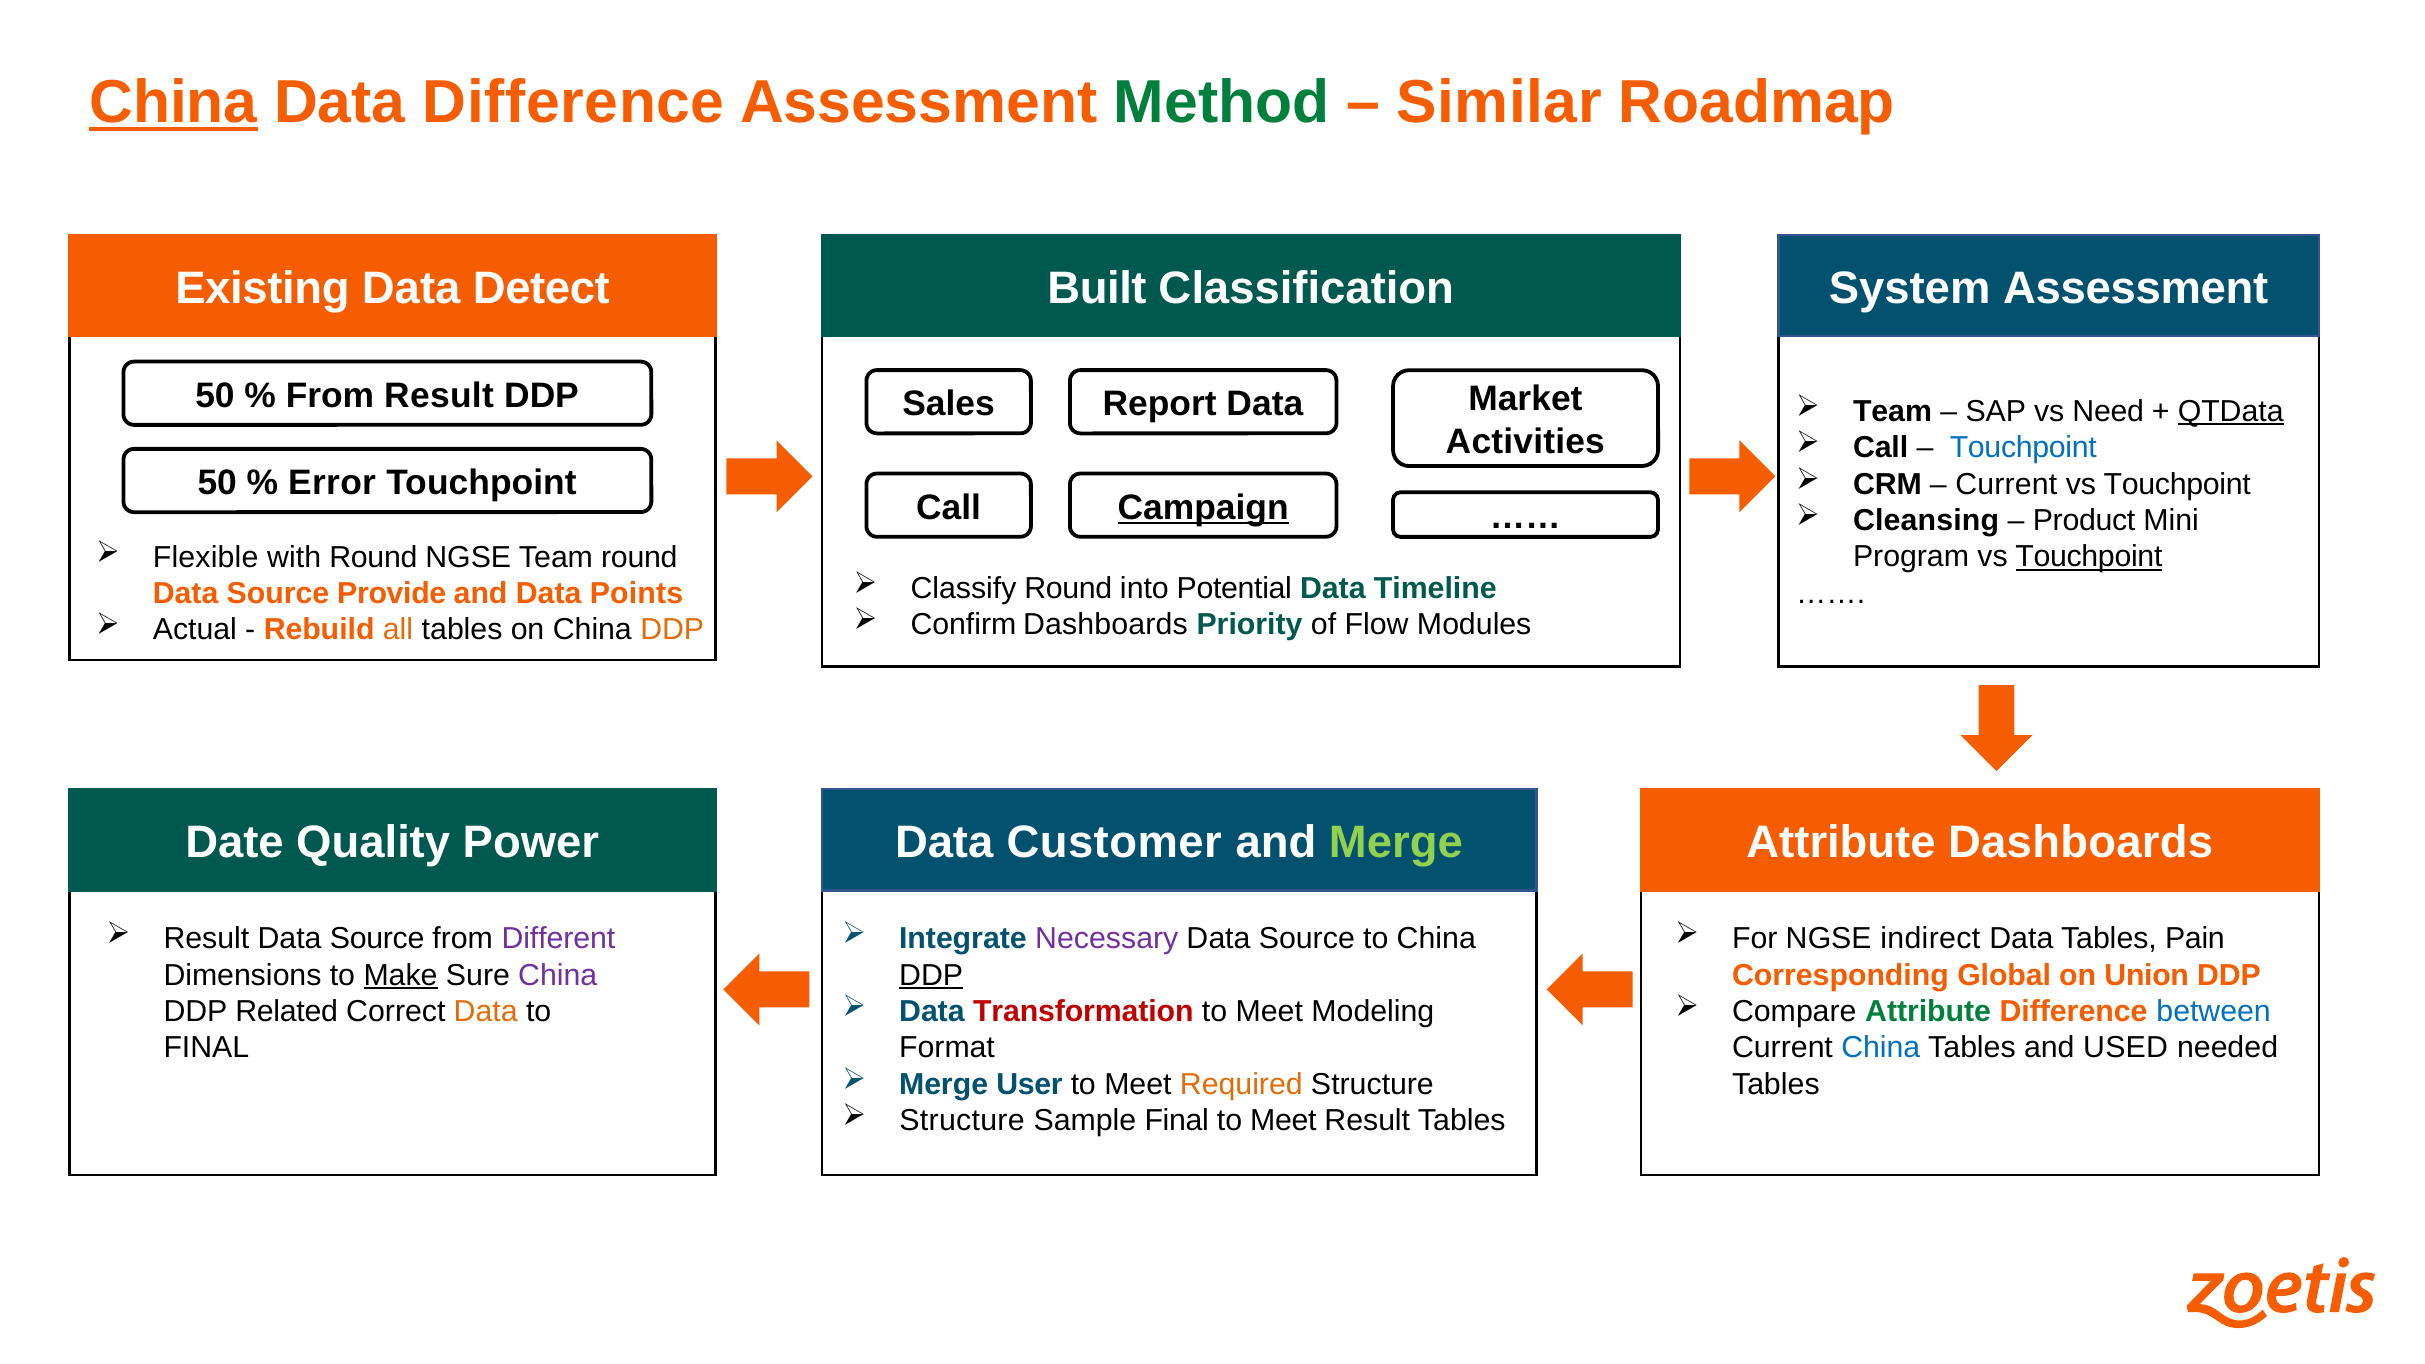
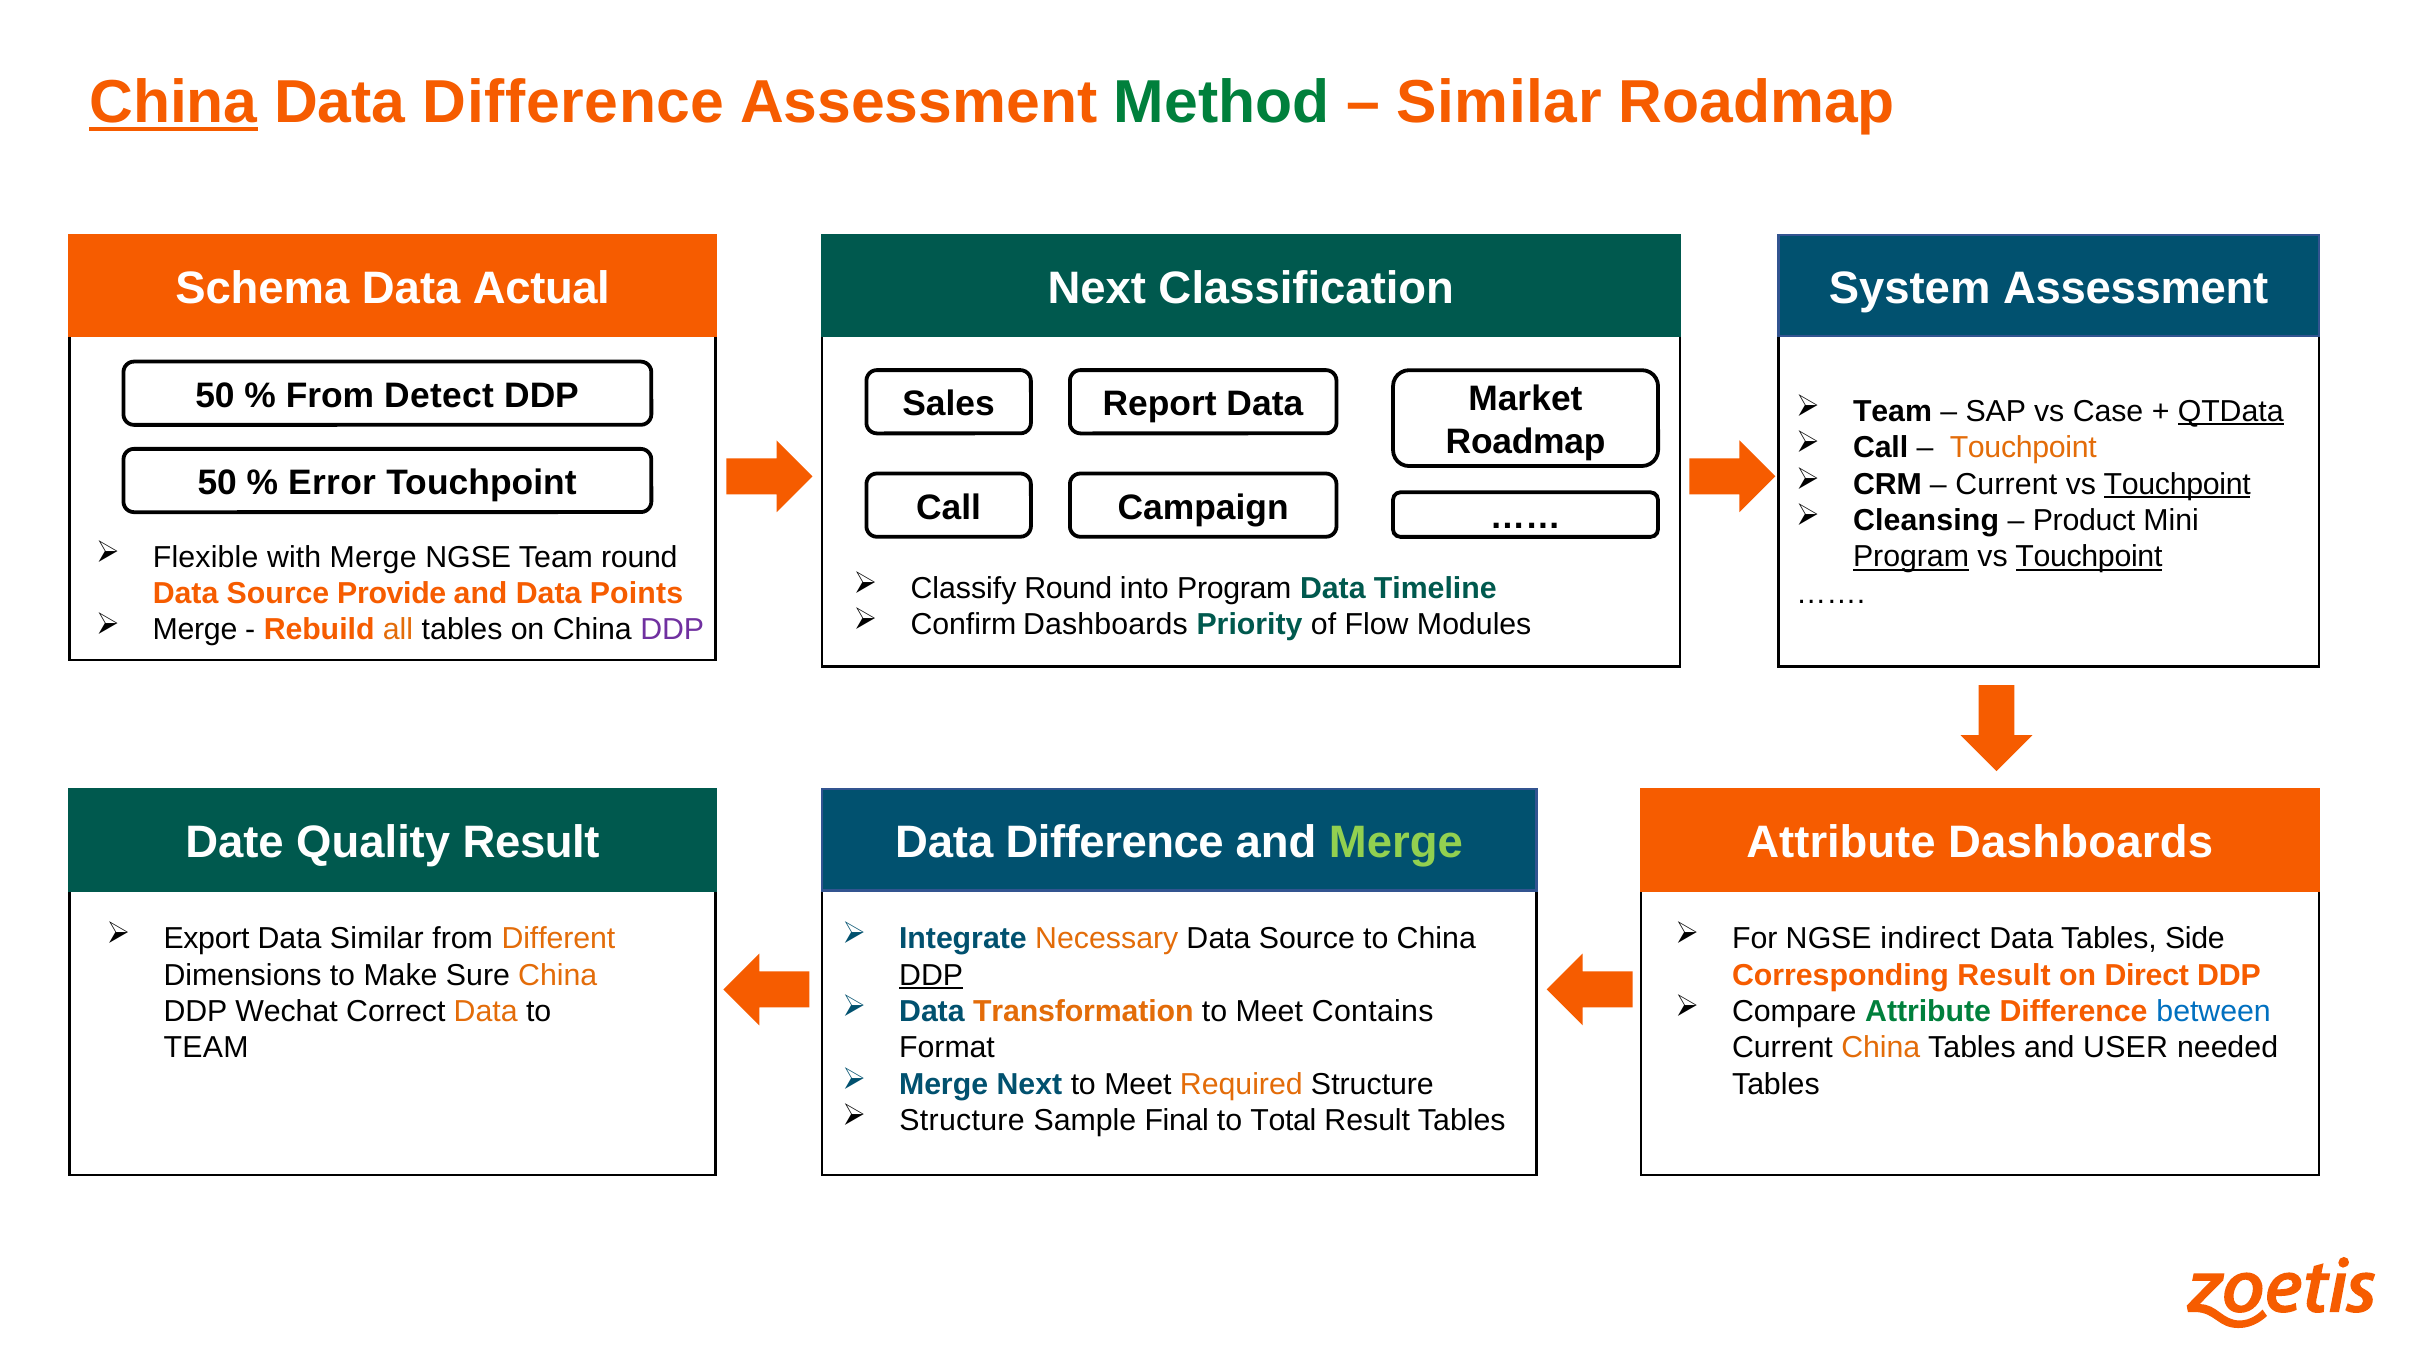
Existing: Existing -> Schema (262, 289)
Detect: Detect -> Actual (541, 289)
Built: Built -> Next (1097, 289)
From Result: Result -> Detect (439, 396)
Need: Need -> Case (2108, 411)
Activities: Activities -> Roadmap (1526, 442)
Touchpoint colour: blue -> orange (2023, 448)
Touchpoint underline: none -> present (2177, 484)
Campaign underline: present -> none (1203, 508)
with Round: Round -> Merge (373, 557)
Program underline: none -> present (1911, 557)
into Potential: Potential -> Program (1234, 588)
Actual: Actual -> Merge (195, 630)
DDP colour: orange -> purple (672, 630)
Quality Power: Power -> Result (531, 843)
Customer: Customer -> Difference (1115, 843)
Result: Result -> Export (207, 939)
Source: Source -> Similar (377, 939)
Different colour: purple -> orange (558, 939)
Necessary colour: purple -> orange (1107, 939)
Pain: Pain -> Side (2195, 939)
Make underline: present -> none (401, 975)
China colour: purple -> orange (558, 975)
Corresponding Global: Global -> Result (2004, 975)
Union: Union -> Direct (2147, 975)
Transformation colour: red -> orange (1083, 1011)
Modeling: Modeling -> Contains (1373, 1011)
Related: Related -> Wechat (287, 1011)
FINAL: FINAL -> TEAM (206, 1048)
China colour: blue -> orange (1881, 1048)
USED: USED -> USER (2126, 1048)
Merge User: User -> Next (1029, 1084)
Meet: Meet -> Total (1283, 1121)
